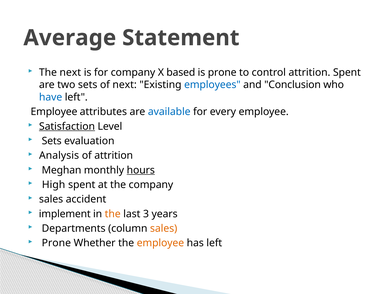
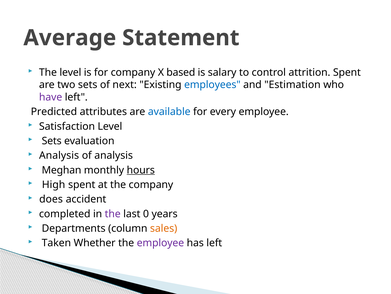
The next: next -> level (70, 72)
is prone: prone -> salary (222, 72)
Conclusion: Conclusion -> Estimation (292, 85)
have colour: blue -> purple (51, 97)
Employee: Employee -> Predicted (54, 111)
Satisfaction underline: present -> none (67, 126)
of attrition: attrition -> analysis (114, 155)
sales: sales -> does (51, 199)
implement: implement -> completed (65, 213)
the colour: orange -> purple (113, 213)
3: 3 -> 0 (146, 213)
Prone: Prone -> Taken (56, 242)
employee colour: orange -> purple (160, 242)
